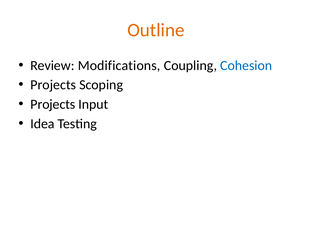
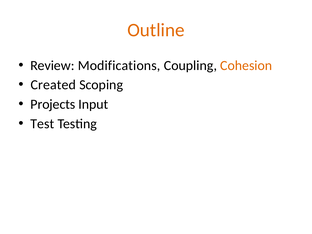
Cohesion colour: blue -> orange (246, 65)
Projects: Projects -> Created (53, 85)
Idea: Idea -> Test (42, 124)
